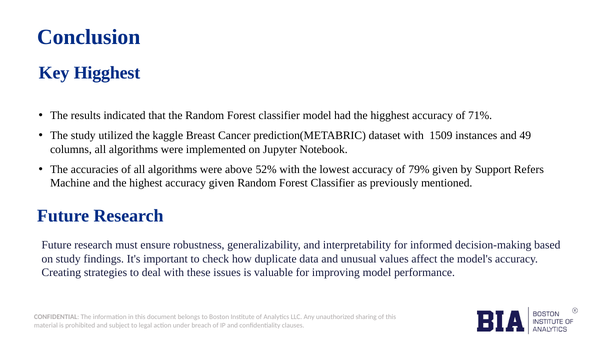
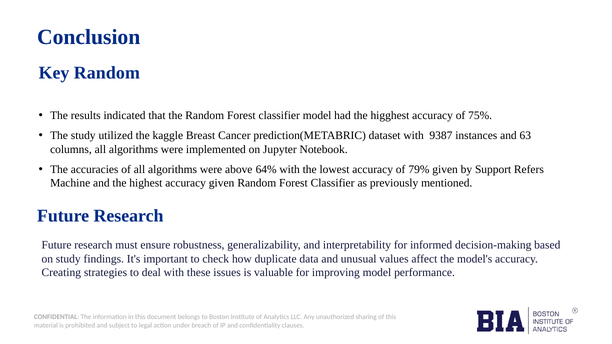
Key Higghest: Higghest -> Random (107, 73)
71%: 71% -> 75% (480, 115)
1509: 1509 -> 9387 (441, 136)
49: 49 -> 63 (525, 136)
52%: 52% -> 64% (266, 170)
